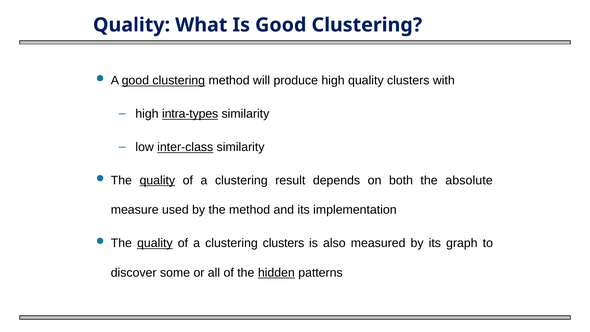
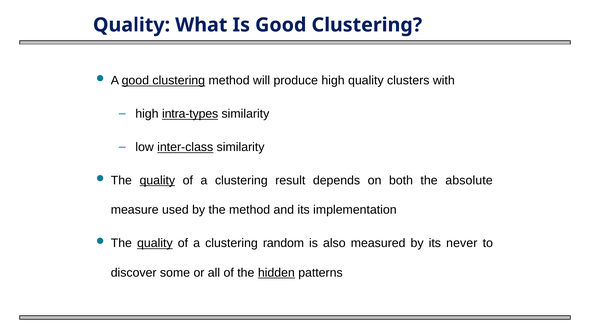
clustering clusters: clusters -> random (283, 243)
graph: graph -> never (462, 243)
